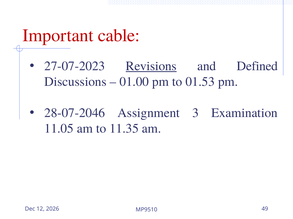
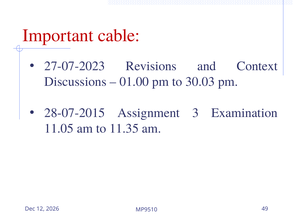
Revisions underline: present -> none (151, 66)
Defined: Defined -> Context (257, 66)
01.53: 01.53 -> 30.03 (200, 82)
28-07-2046: 28-07-2046 -> 28-07-2015 (75, 113)
